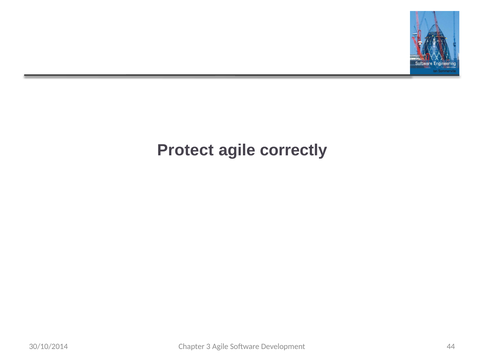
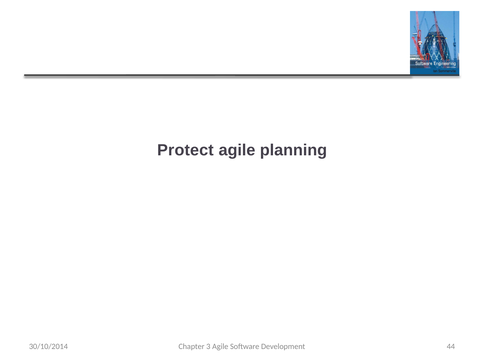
correctly: correctly -> planning (293, 150)
